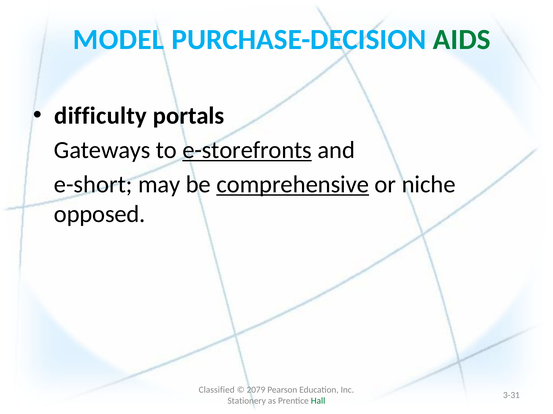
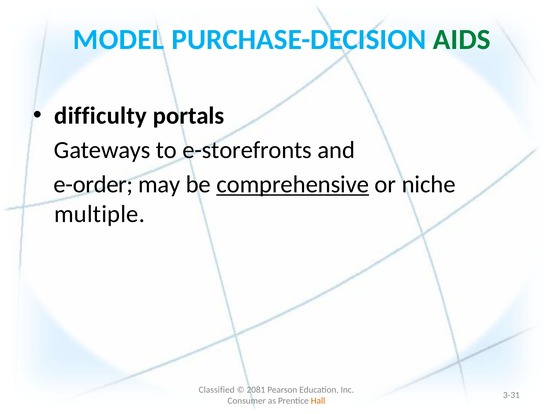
e-storefronts underline: present -> none (247, 150)
e-short: e-short -> e-order (93, 185)
opposed: opposed -> multiple (99, 214)
2079: 2079 -> 2081 (256, 391)
Stationery: Stationery -> Consumer (247, 402)
Hall colour: green -> orange (318, 402)
